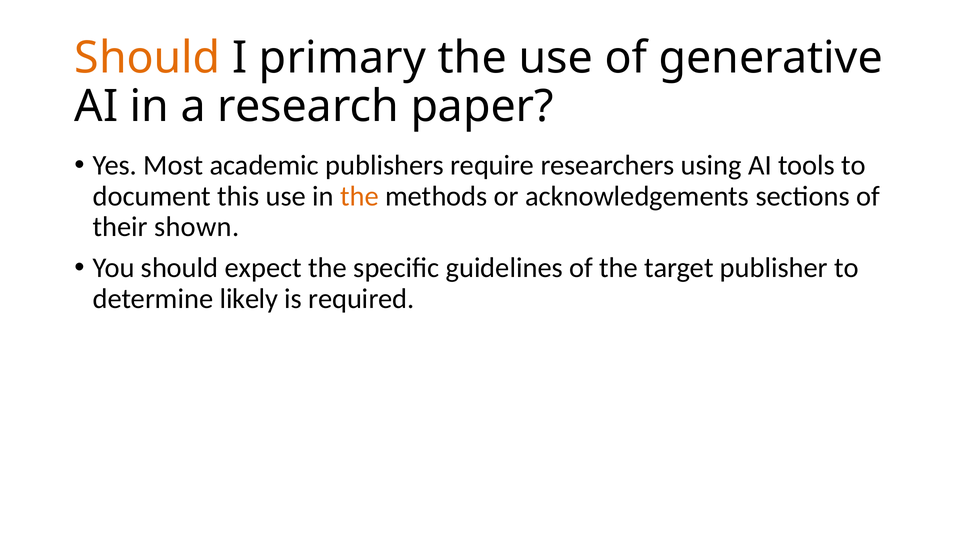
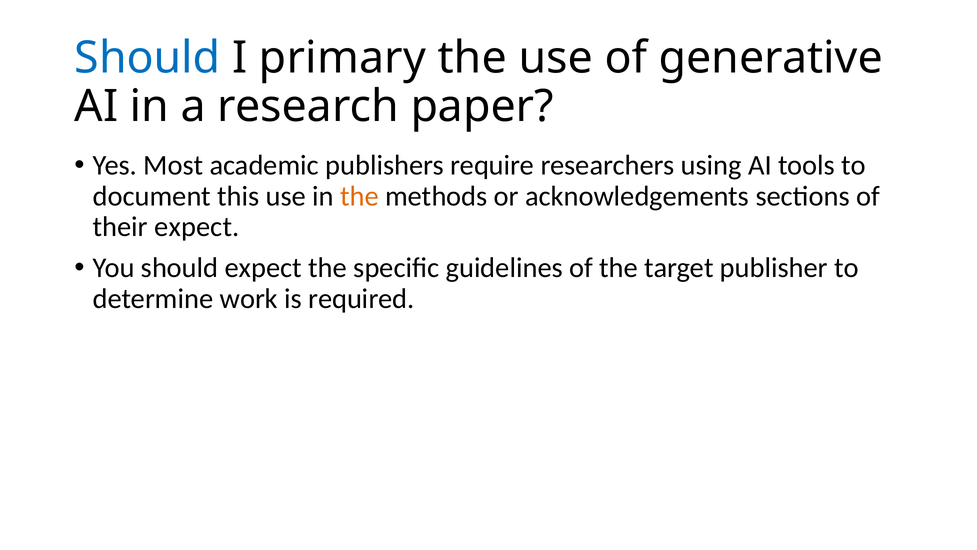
Should colour: orange -> blue (147, 58)
their shown: shown -> expect (197, 227)
likely: likely -> work (249, 298)
